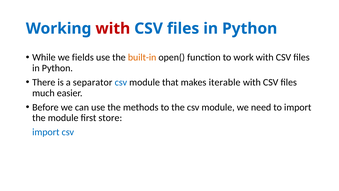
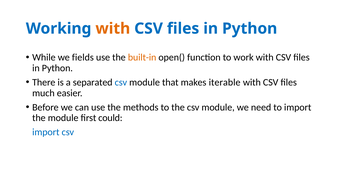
with colour: red -> orange (113, 28)
separator: separator -> separated (93, 82)
store: store -> could (110, 118)
